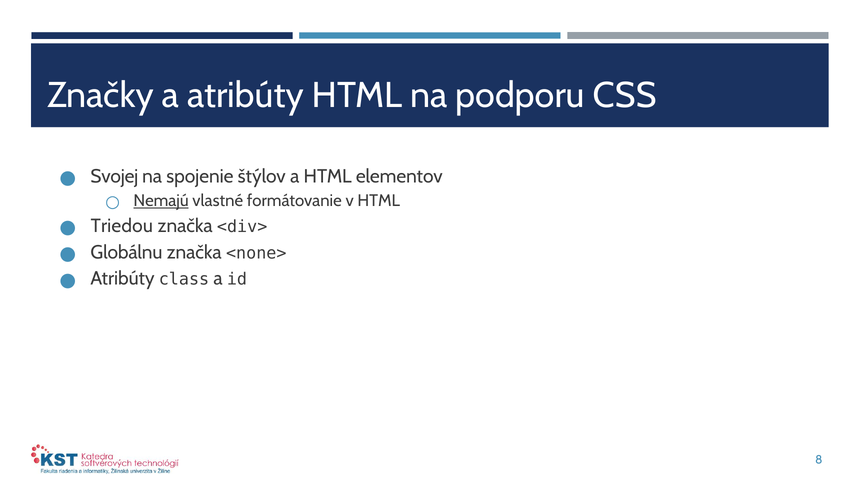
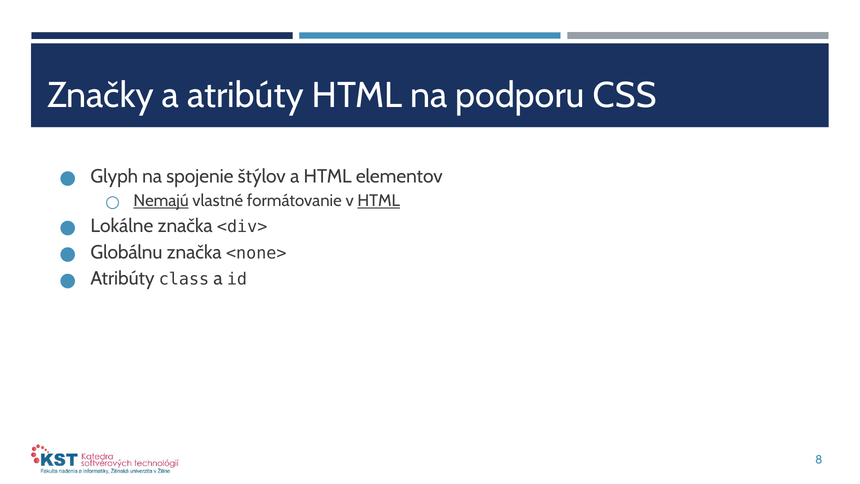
Svojej: Svojej -> Glyph (114, 176)
HTML underline: none -> present (379, 201)
Triedou: Triedou -> Lokálne (122, 226)
